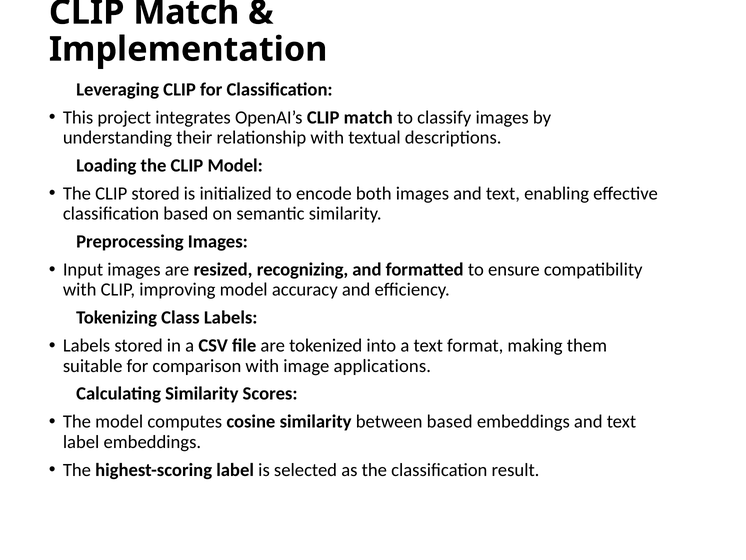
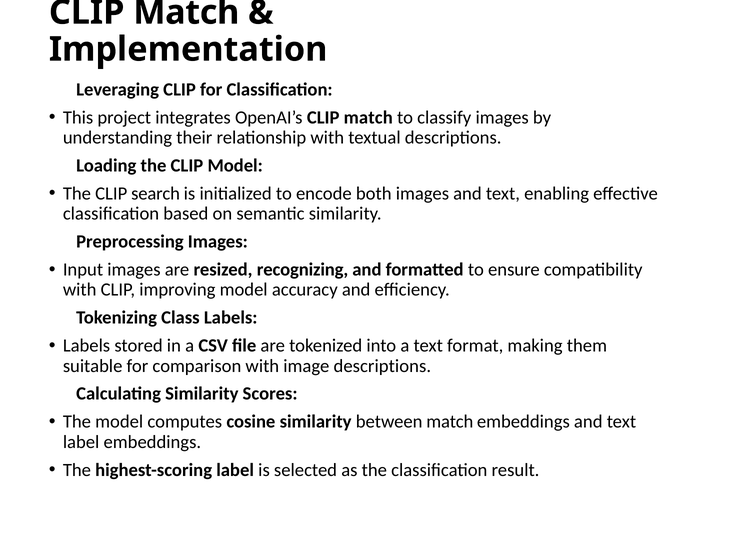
CLIP stored: stored -> search (156, 193)
image applications: applications -> descriptions (382, 366)
between based: based -> match (450, 421)
